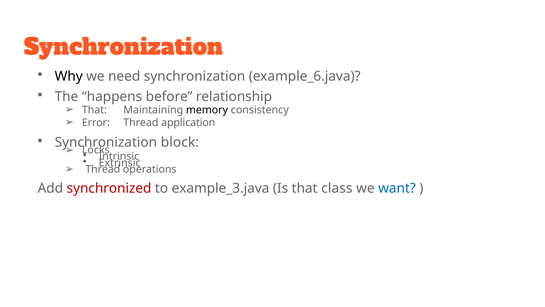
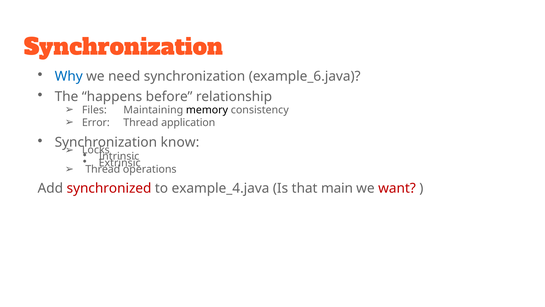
Why colour: black -> blue (69, 76)
That: That -> Files (94, 110)
block: block -> know (180, 142)
example_3.java: example_3.java -> example_4.java (220, 188)
class: class -> main (337, 188)
want colour: blue -> red (397, 188)
